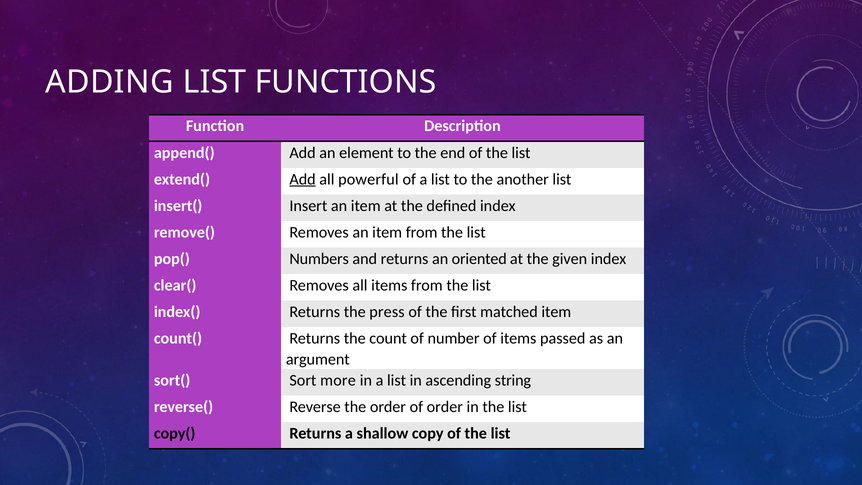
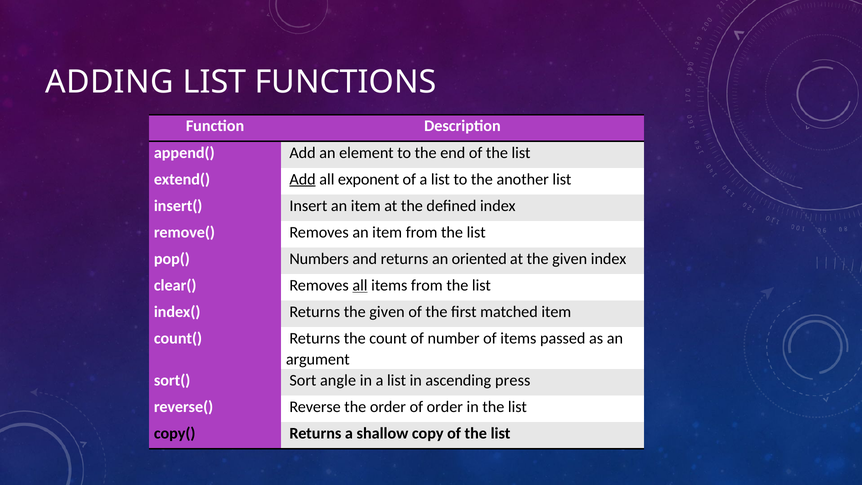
powerful: powerful -> exponent (369, 179)
all underline: none -> present (360, 285)
Returns the press: press -> given (387, 312)
more: more -> angle (338, 381)
string: string -> press (513, 381)
